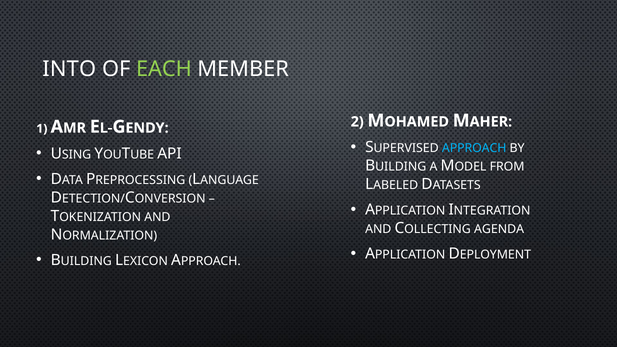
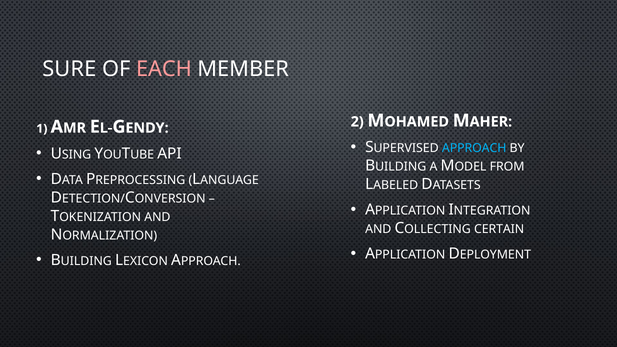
INTO: INTO -> SURE (69, 69)
EACH colour: light green -> pink (164, 69)
AGENDA: AGENDA -> CERTAIN (499, 229)
